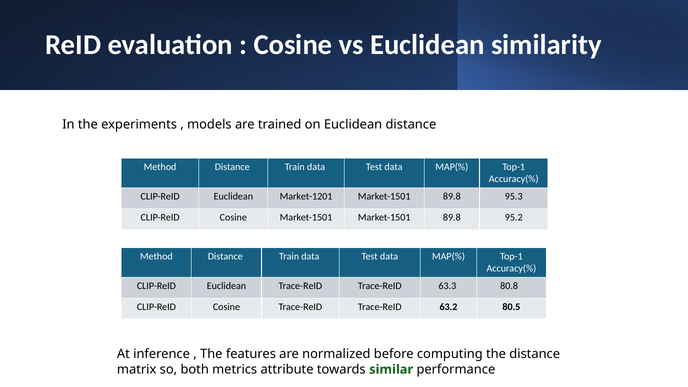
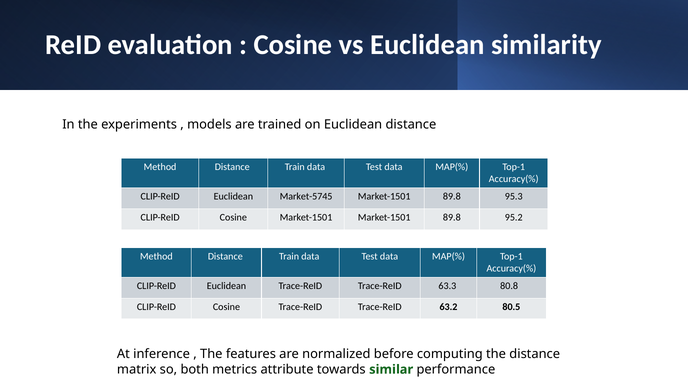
Market-1201: Market-1201 -> Market-5745 (306, 197)
